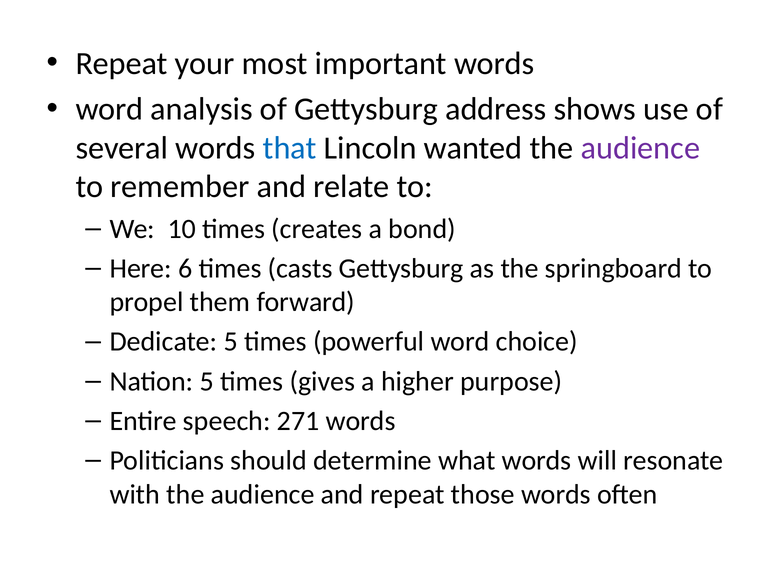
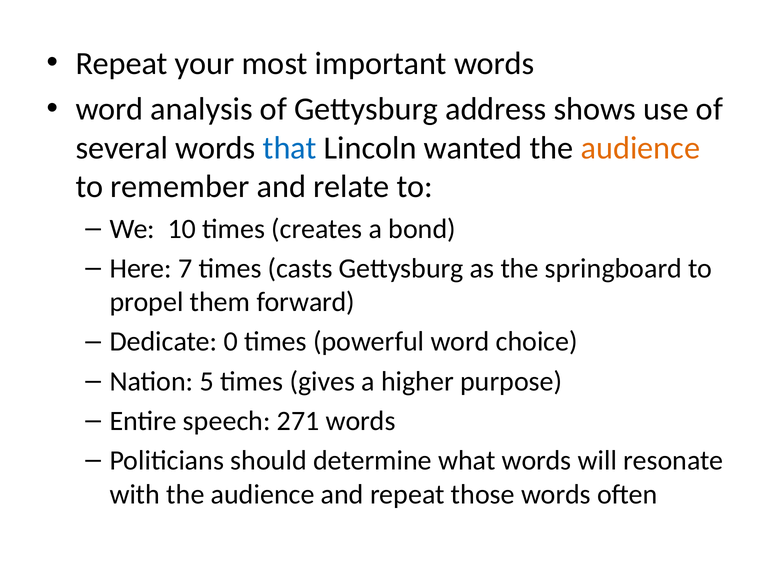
audience colour: purple -> orange (640, 148)
6: 6 -> 7 (185, 268)
Dedicate 5: 5 -> 0 (231, 342)
